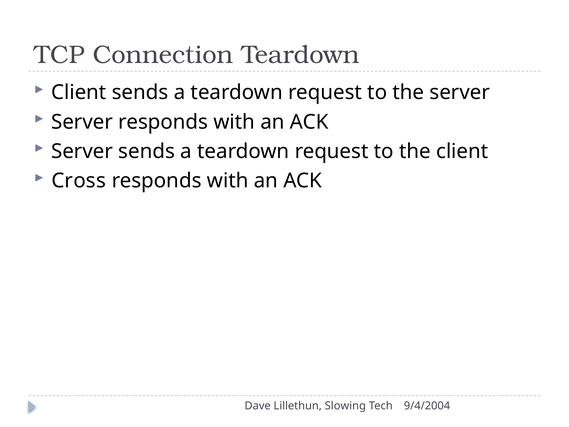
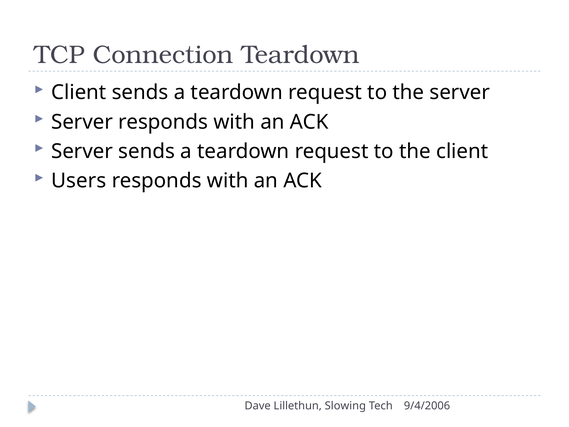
Cross: Cross -> Users (79, 181)
9/4/2004: 9/4/2004 -> 9/4/2006 (427, 406)
